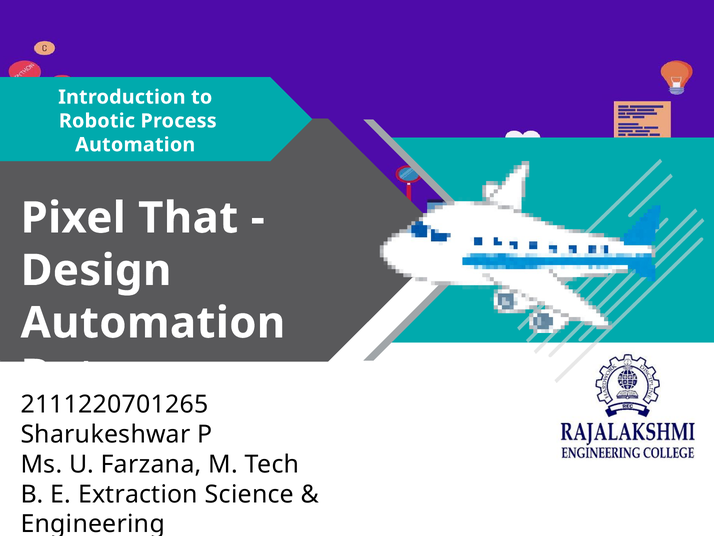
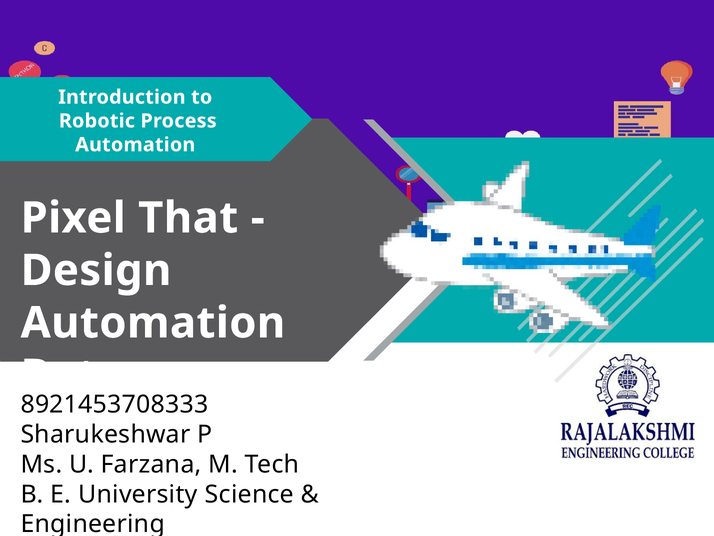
2111220701265: 2111220701265 -> 8921453708333 (114, 404)
Extraction: Extraction -> University (138, 494)
